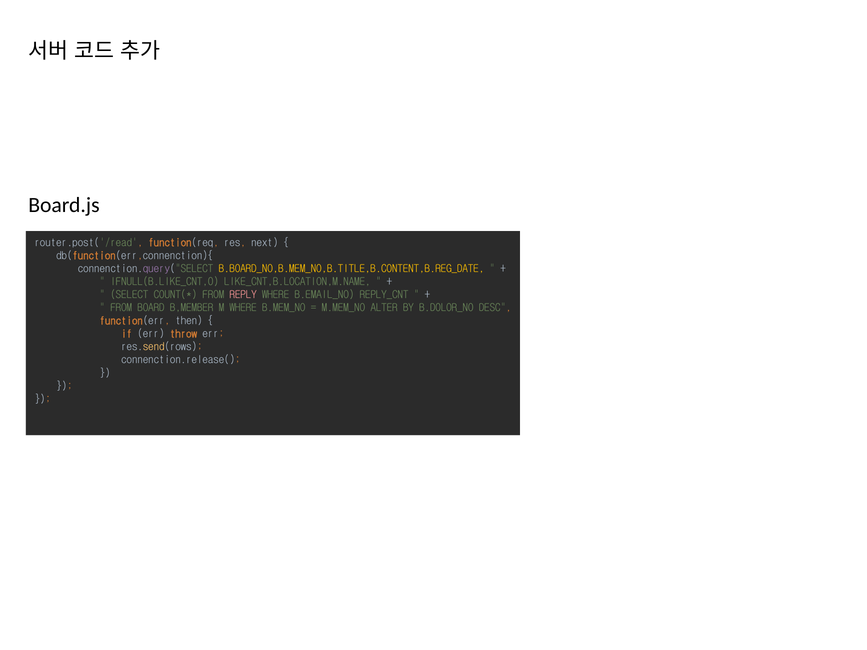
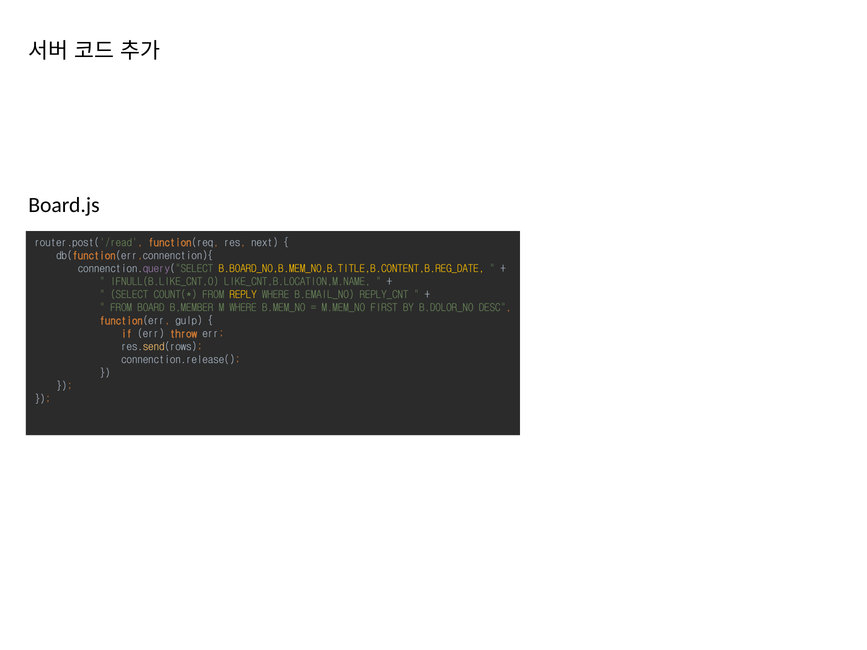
REPLY colour: pink -> yellow (243, 295)
ALTER: ALTER -> FIRST (384, 308)
then: then -> gulp (189, 321)
